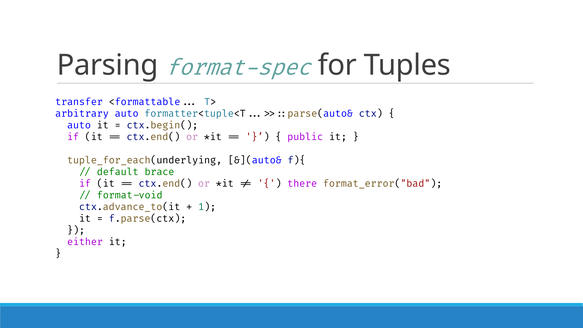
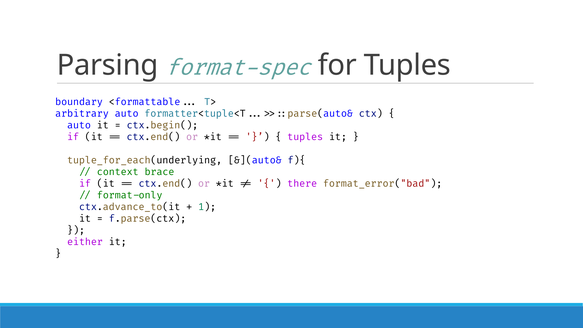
transfer: transfer -> boundary (79, 102)
public: public -> tuples (305, 137)
default: default -> context (118, 172)
format-void: format-void -> format-only (130, 195)
